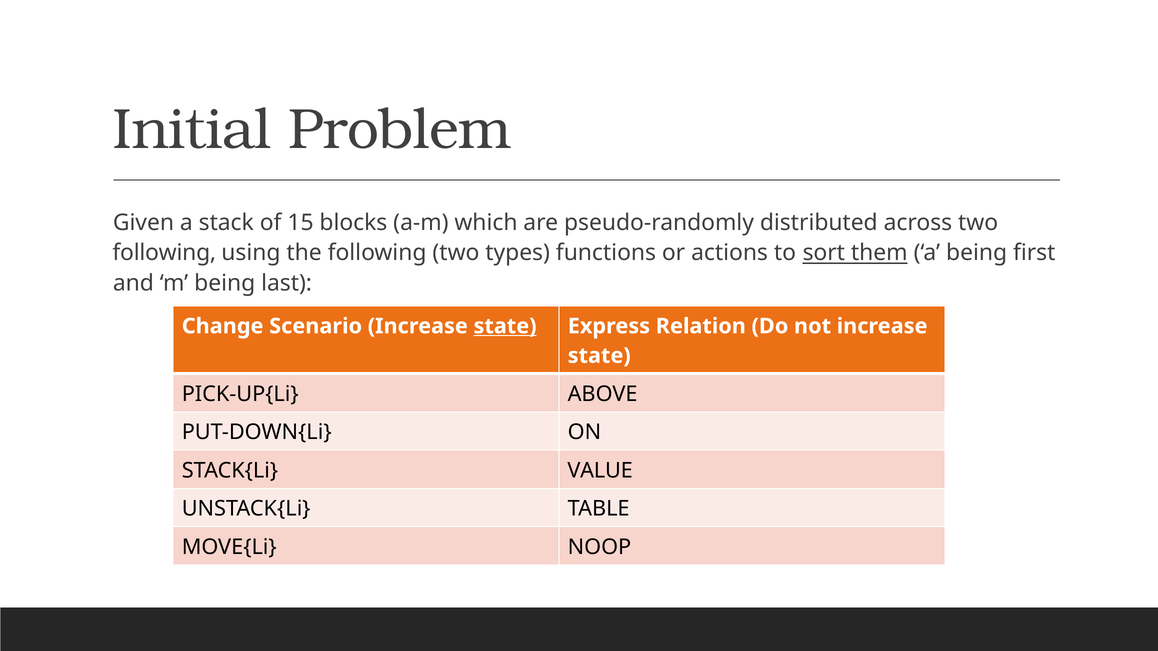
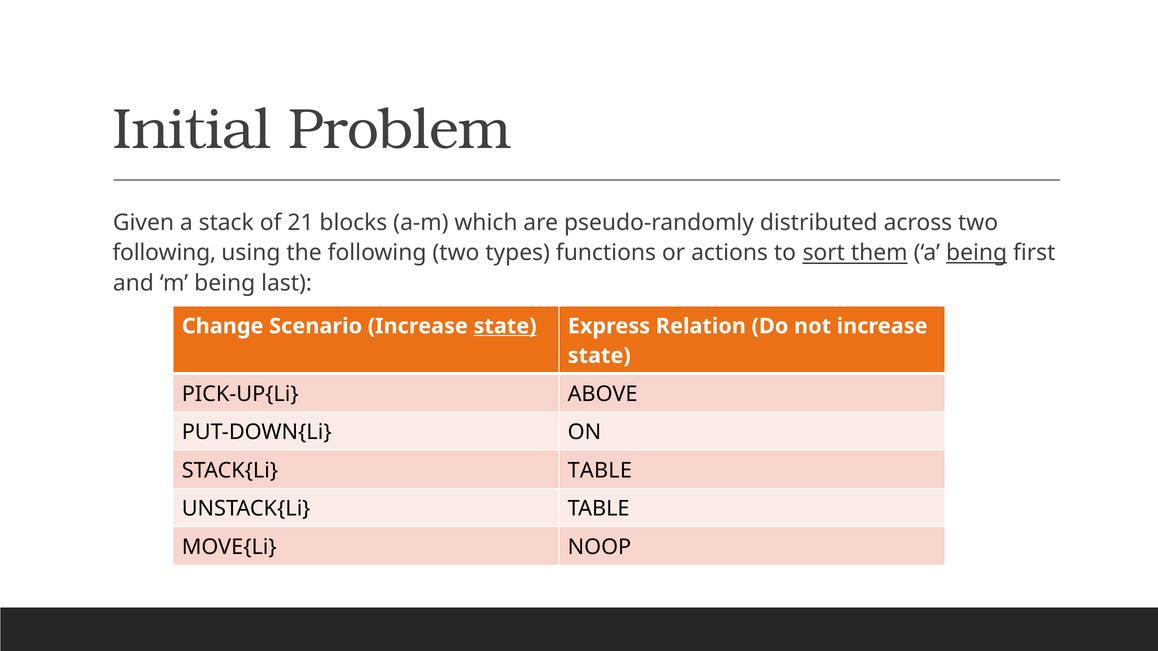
15: 15 -> 21 (301, 223)
being underline: none -> present (977, 253)
STACK{Li VALUE: VALUE -> TABLE (600, 471)
